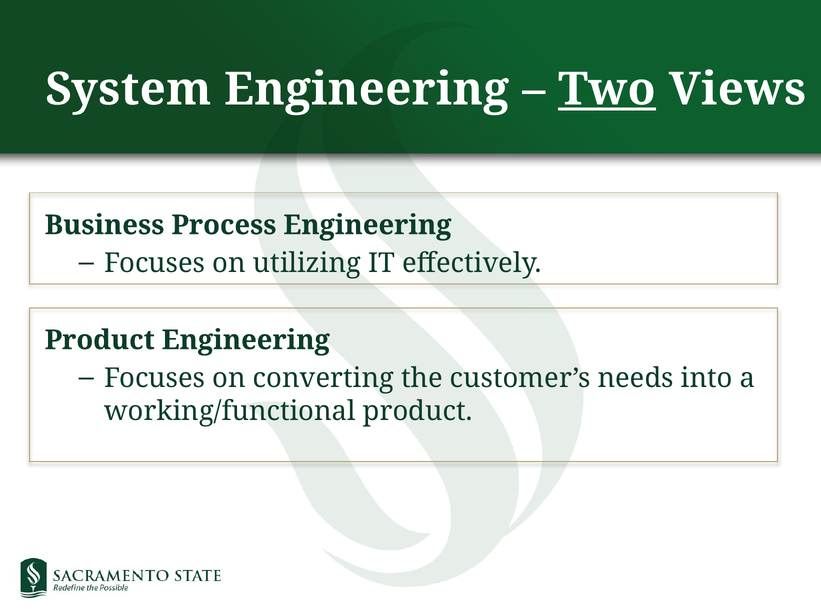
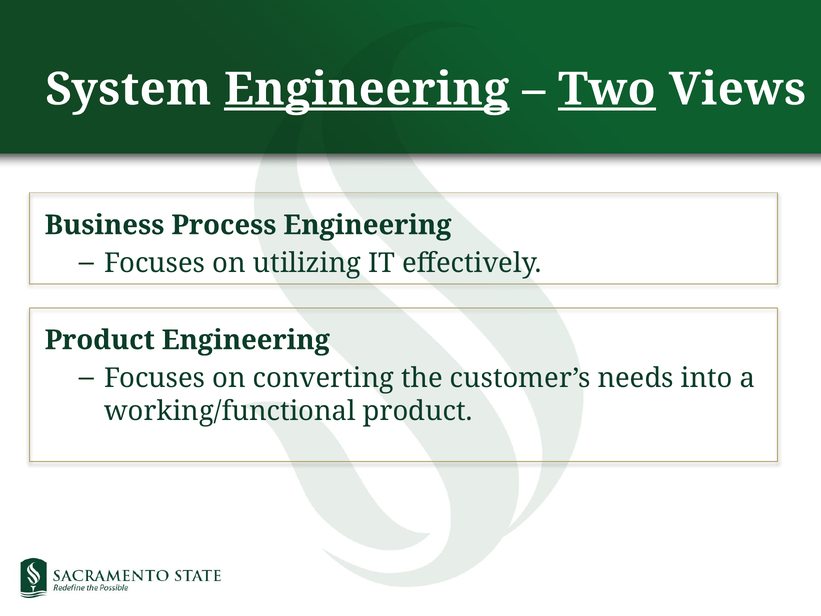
Engineering underline: none -> present (367, 89)
